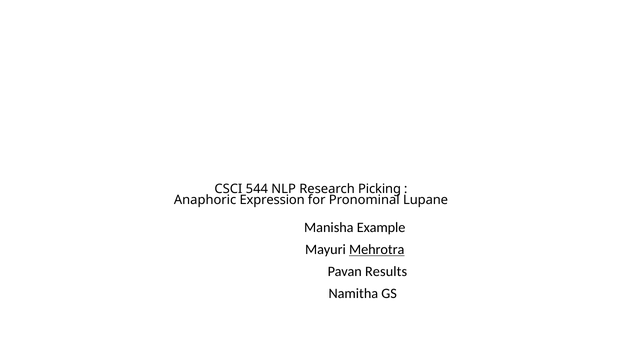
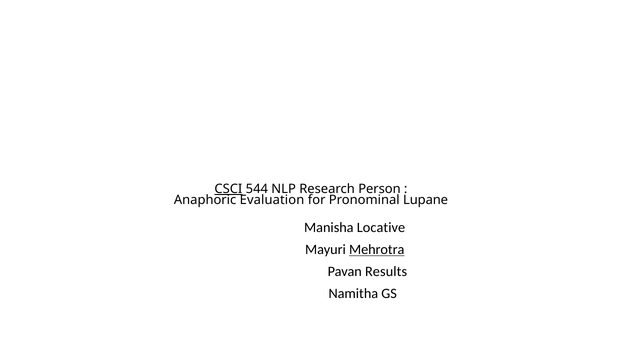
CSCI underline: none -> present (228, 189)
Picking: Picking -> Person (379, 189)
Expression: Expression -> Evaluation (272, 200)
Example: Example -> Locative (381, 228)
